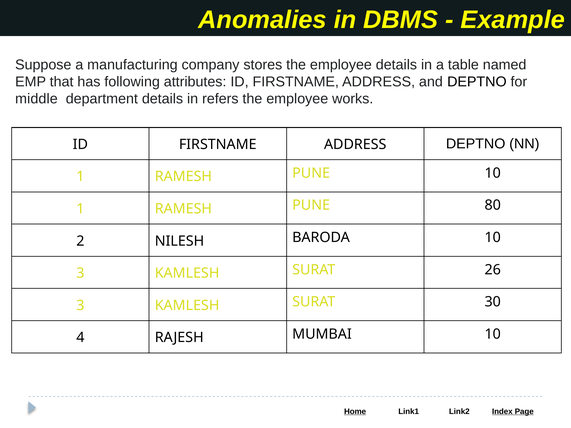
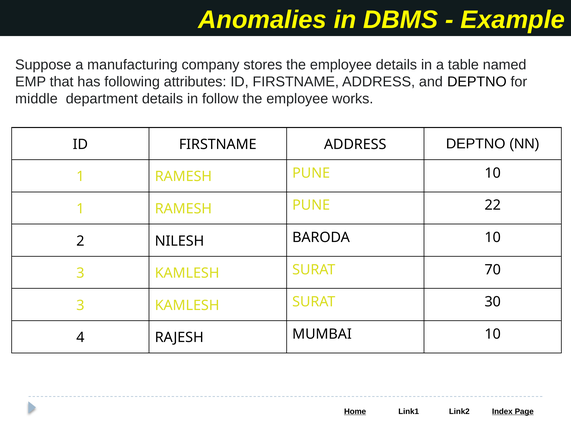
refers: refers -> follow (220, 99)
80: 80 -> 22 (493, 205)
26: 26 -> 70 (493, 270)
